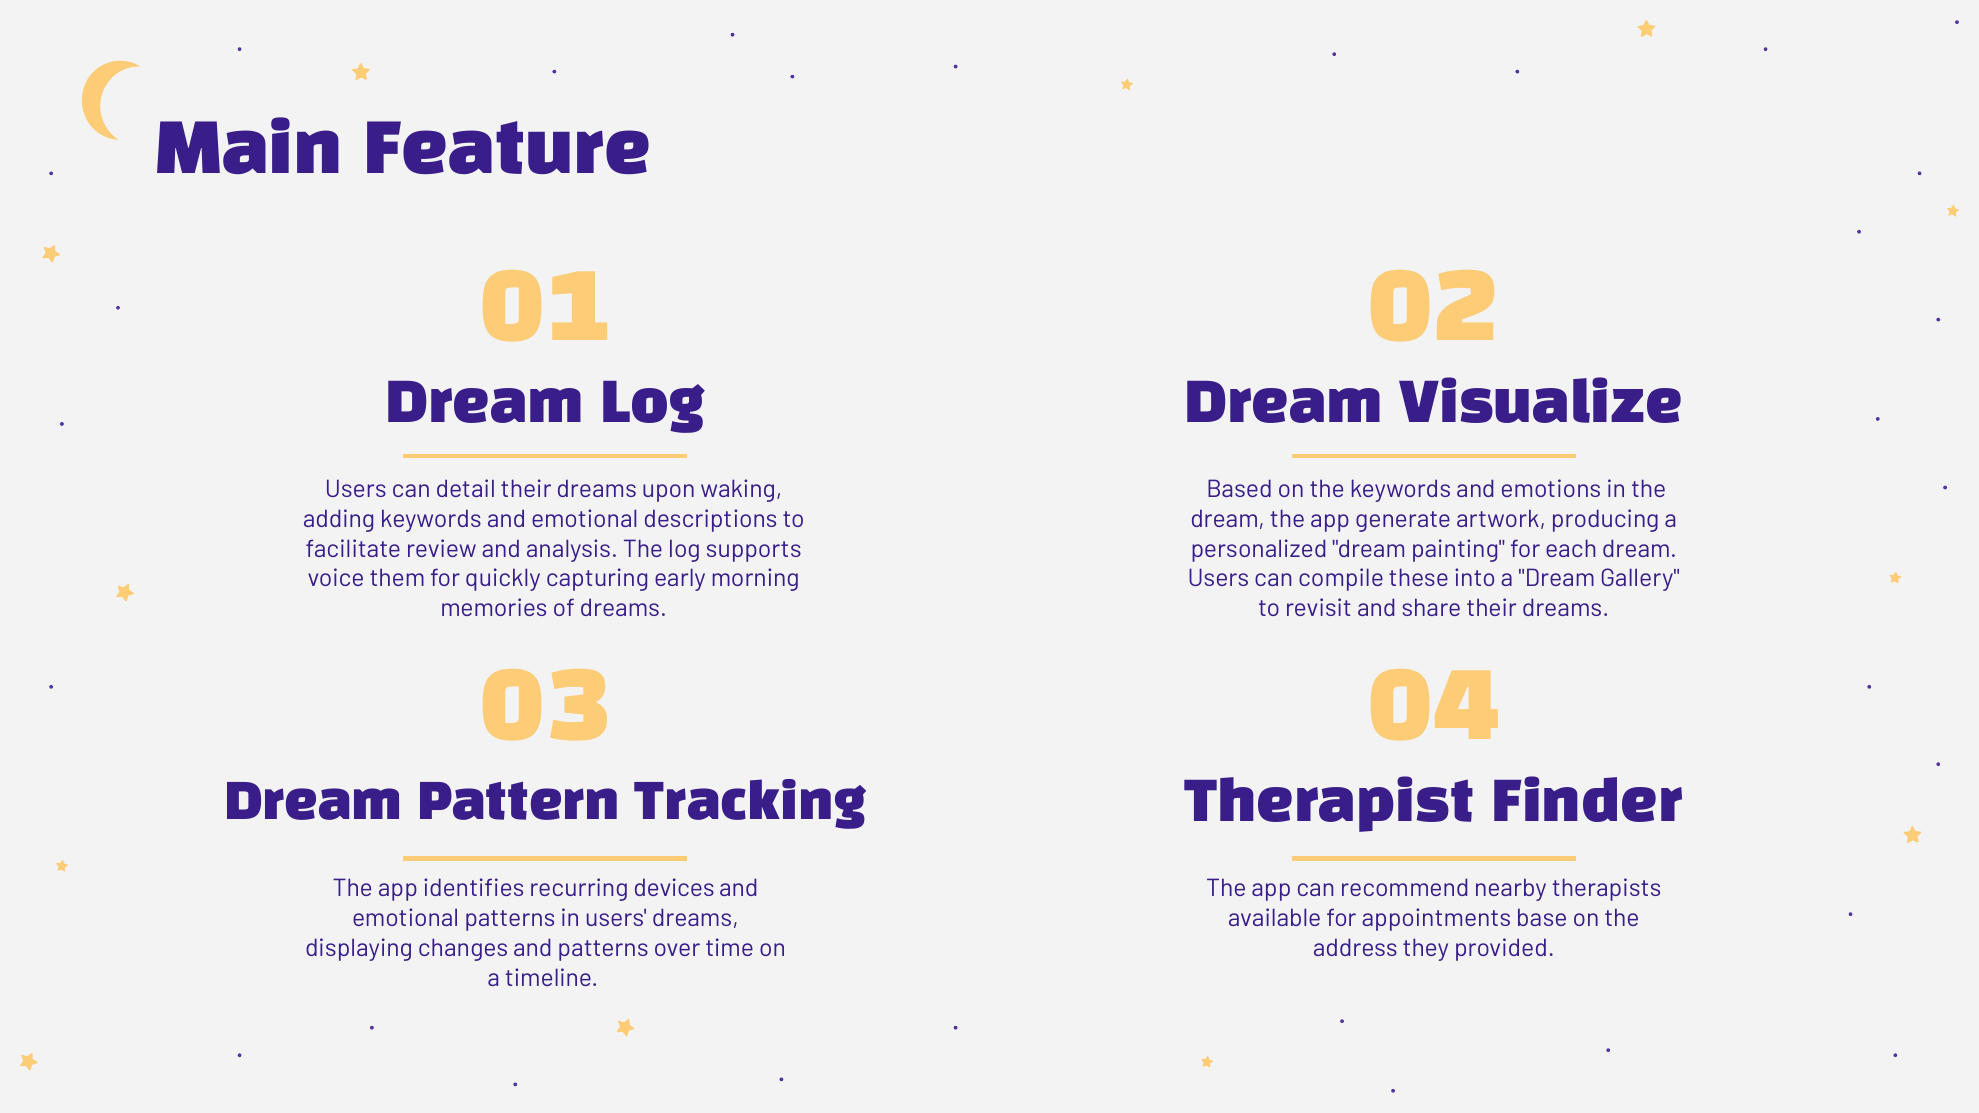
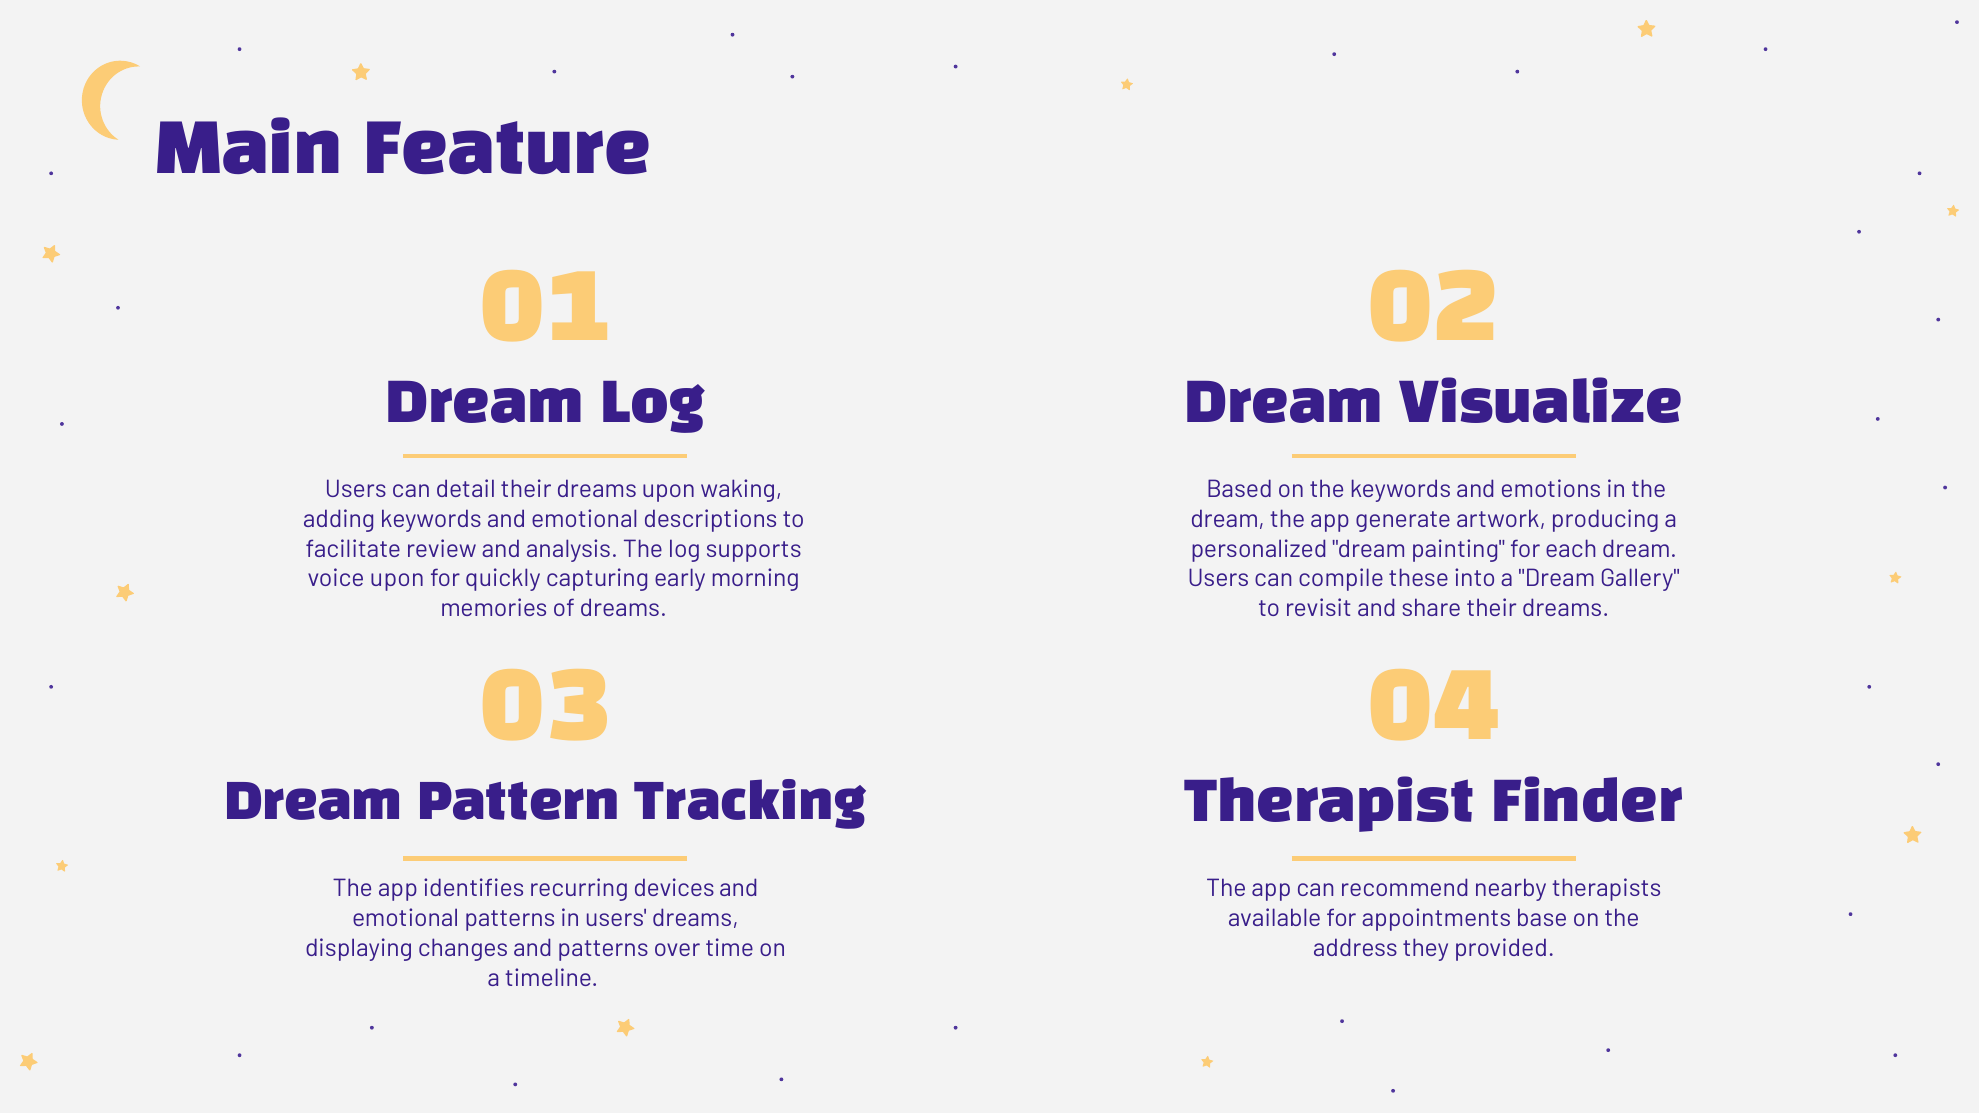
voice them: them -> upon (397, 579)
